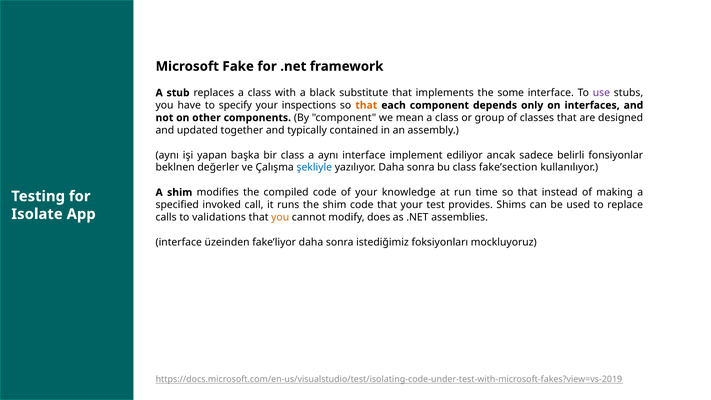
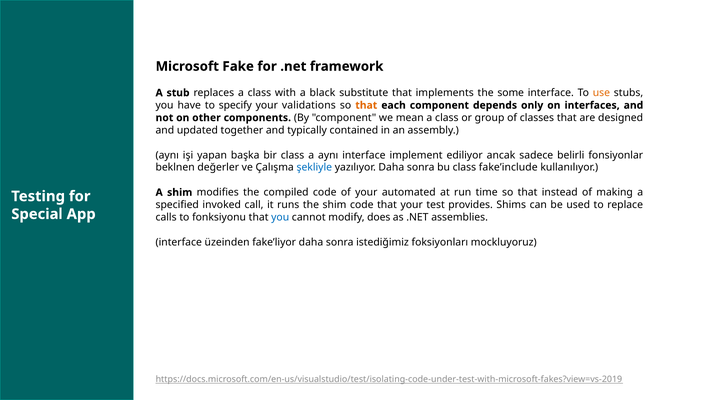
use colour: purple -> orange (601, 93)
inspections: inspections -> validations (309, 105)
fake’section: fake’section -> fake’include (508, 168)
knowledge: knowledge -> automated (409, 192)
Isolate: Isolate -> Special (37, 214)
validations: validations -> fonksiyonu (219, 217)
you colour: orange -> blue (280, 217)
